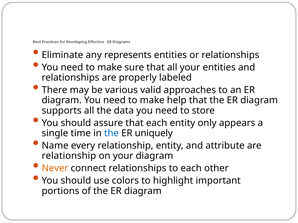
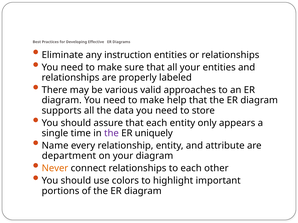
represents: represents -> instruction (128, 55)
the colour: blue -> purple (111, 133)
relationship: relationship -> department (69, 156)
